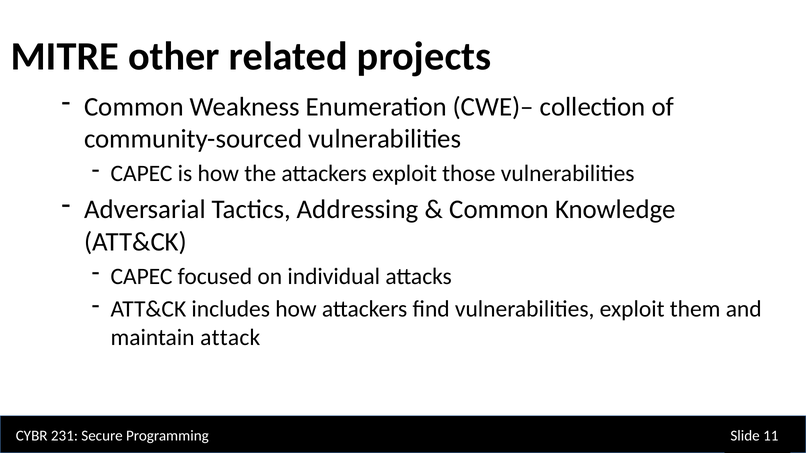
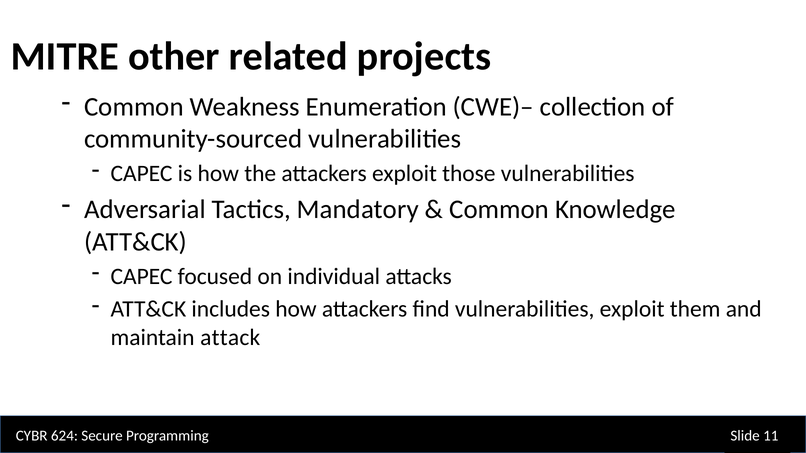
Addressing: Addressing -> Mandatory (358, 210)
231: 231 -> 624 (64, 436)
